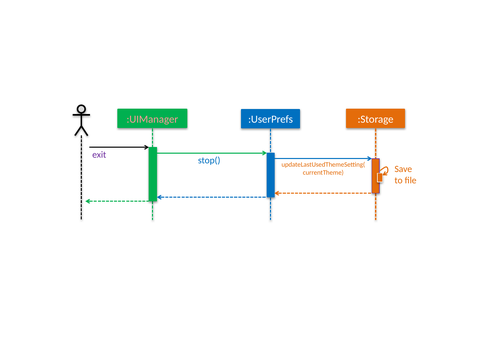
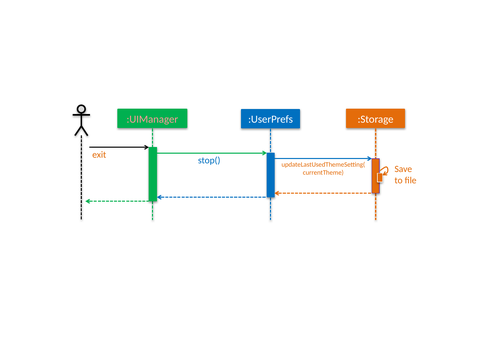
exit colour: purple -> orange (99, 155)
